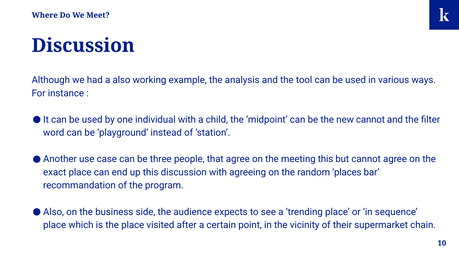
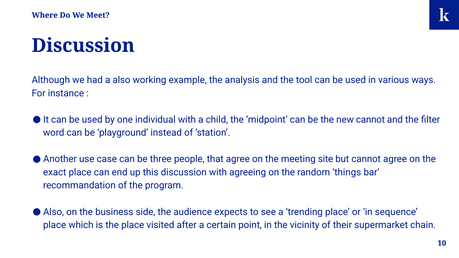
meeting this: this -> site (326, 159)
places: places -> things (347, 172)
